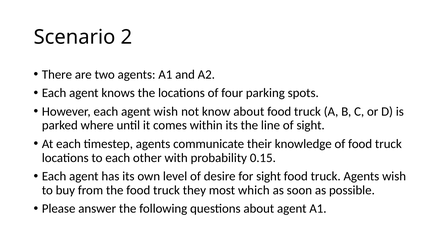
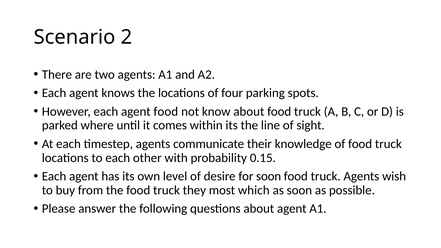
agent wish: wish -> food (166, 112)
for sight: sight -> soon (269, 176)
